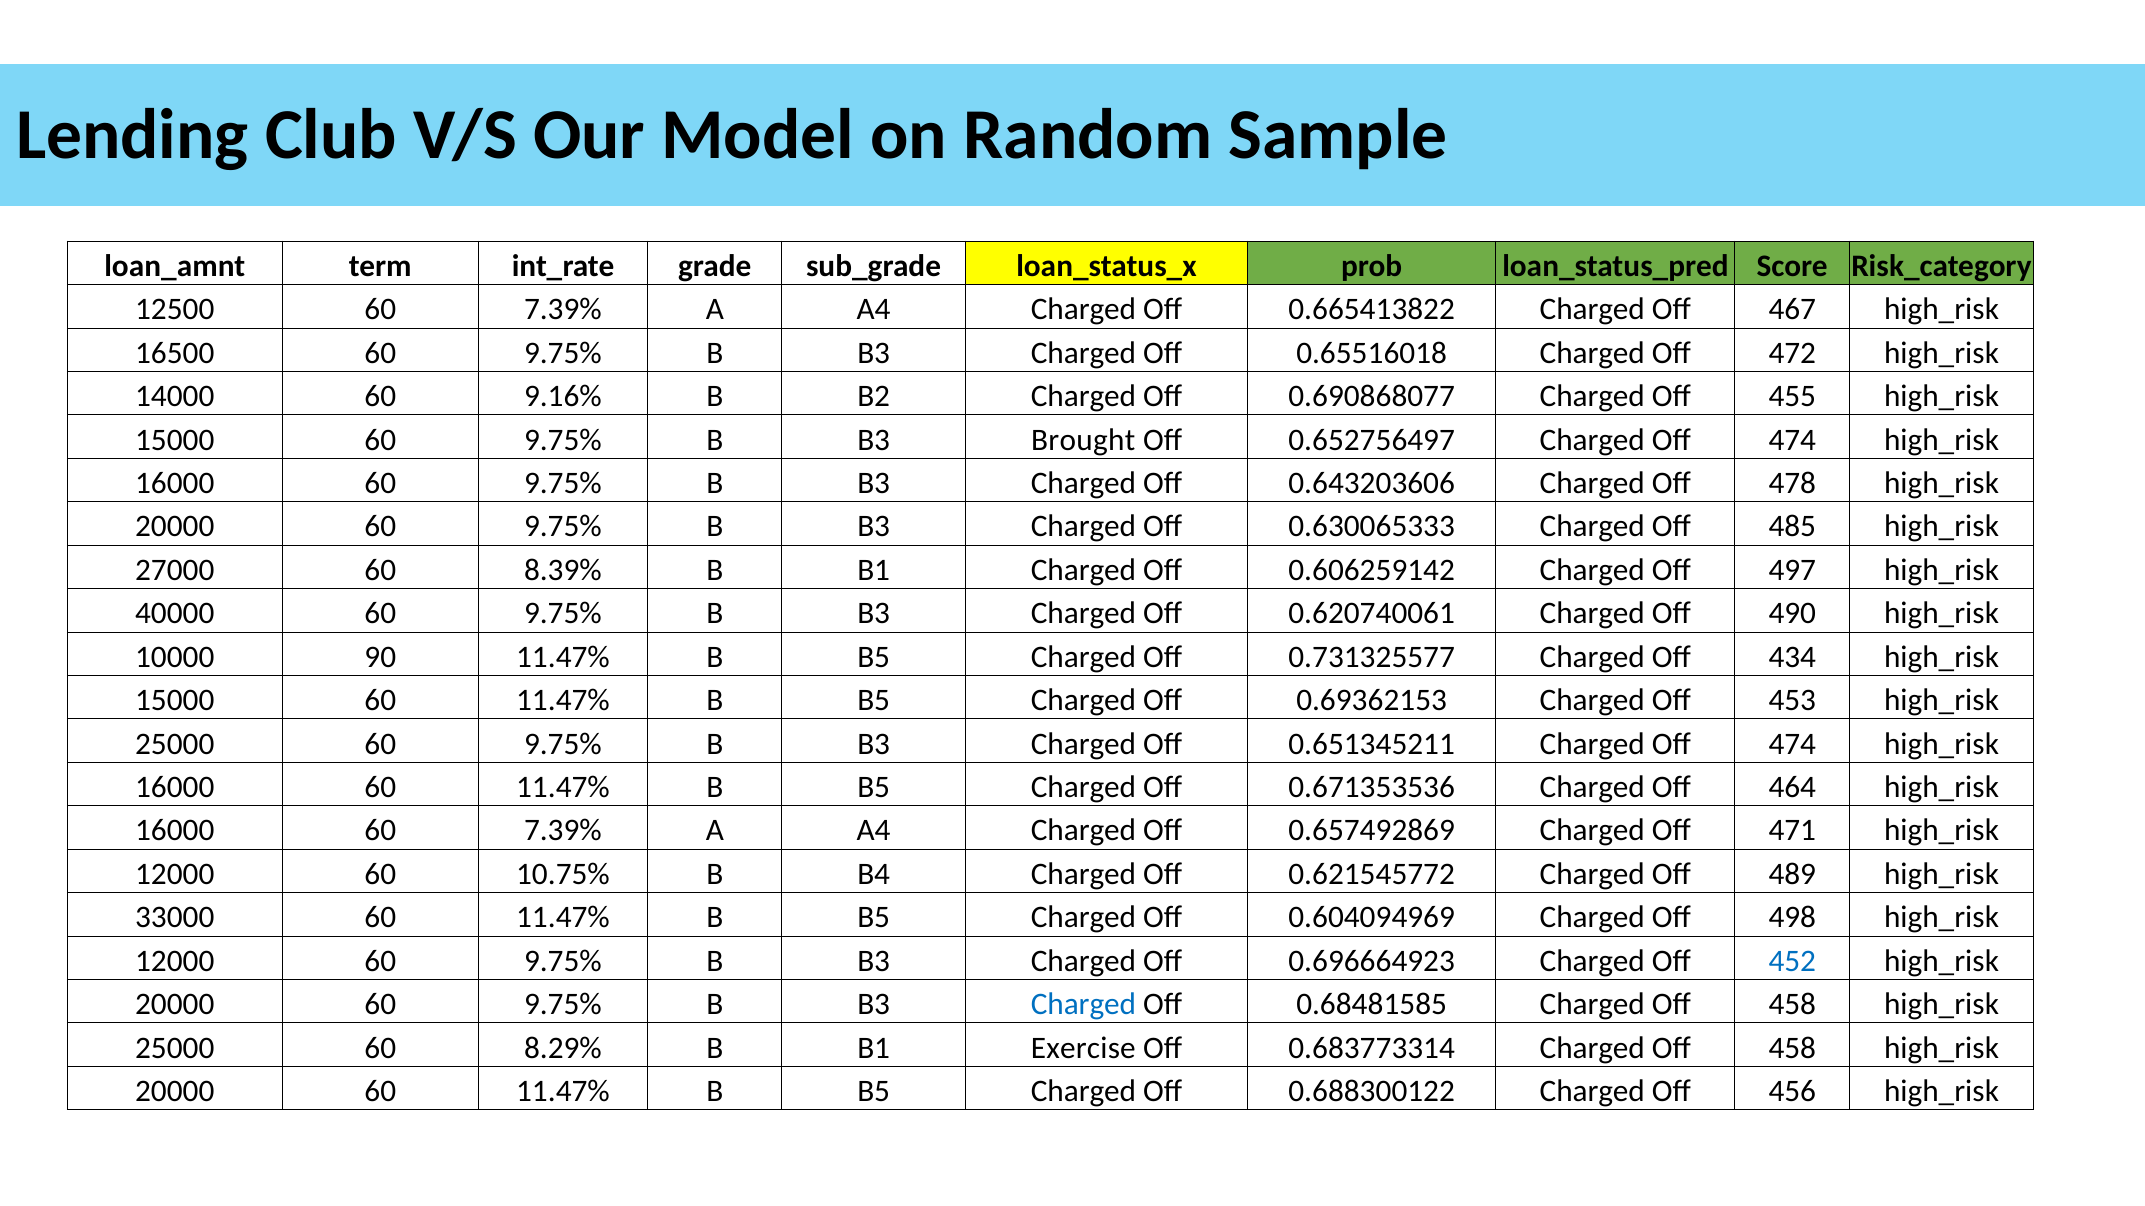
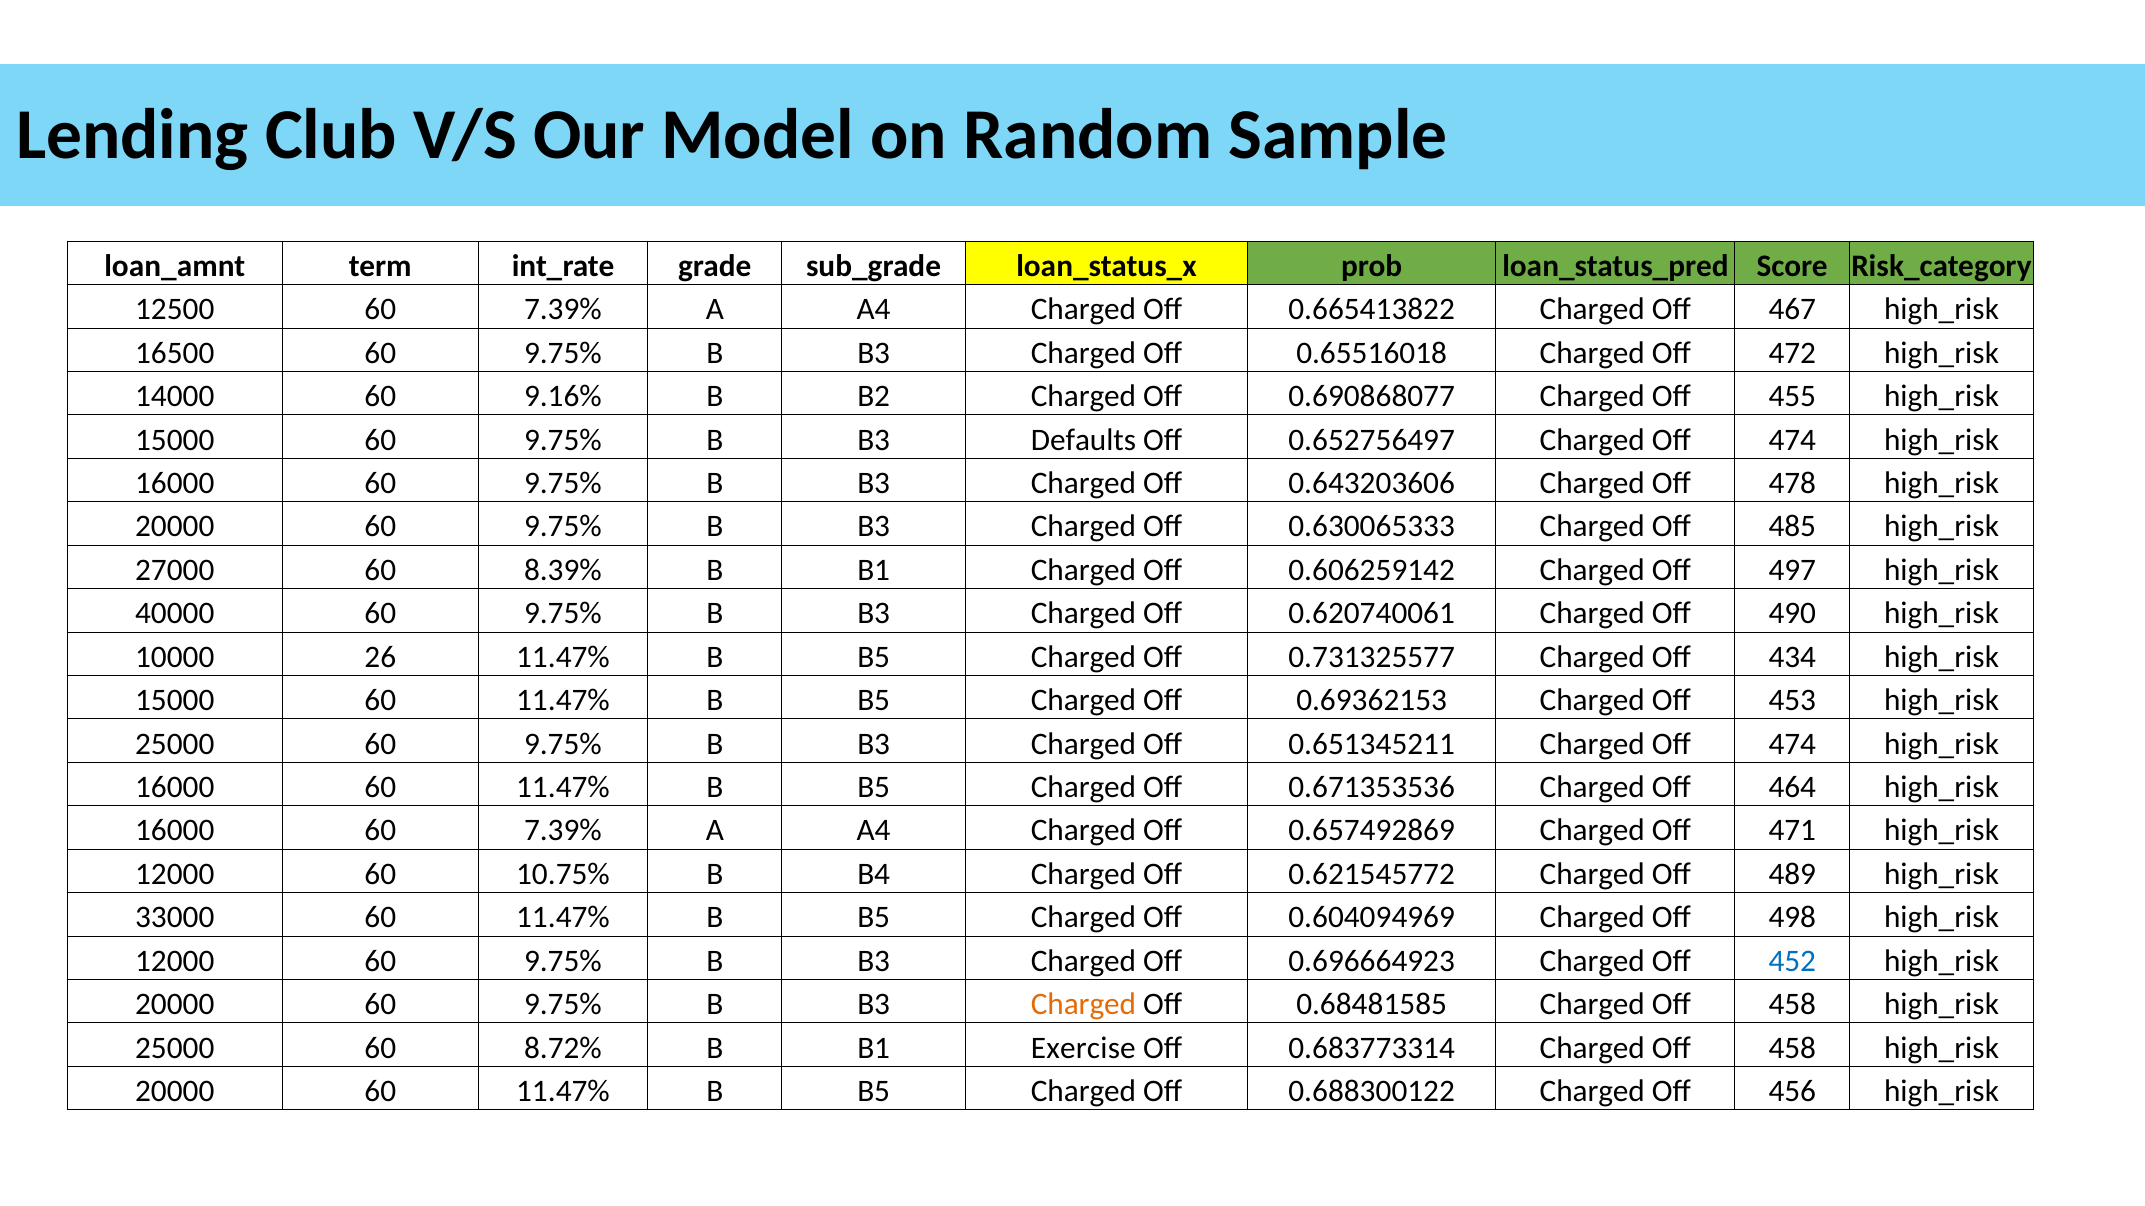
Brought: Brought -> Defaults (1083, 440)
90: 90 -> 26 (380, 657)
Charged colour: blue -> orange (1083, 1005)
8.29%: 8.29% -> 8.72% (563, 1048)
